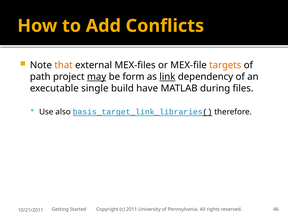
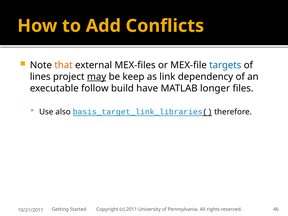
targets colour: orange -> blue (225, 65)
path: path -> lines (40, 77)
form: form -> keep (133, 77)
link underline: present -> none (167, 77)
single: single -> follow (95, 88)
during: during -> longer (215, 88)
